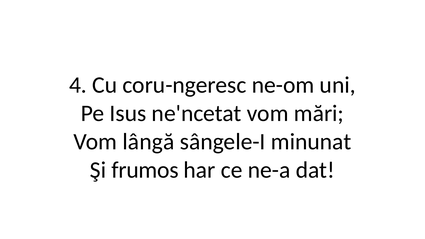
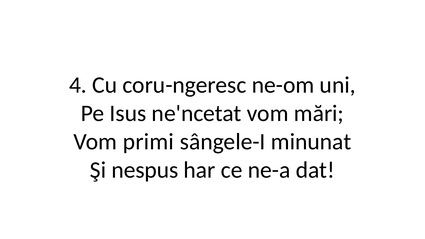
lângă: lângă -> primi (148, 142)
frumos: frumos -> nespus (145, 170)
